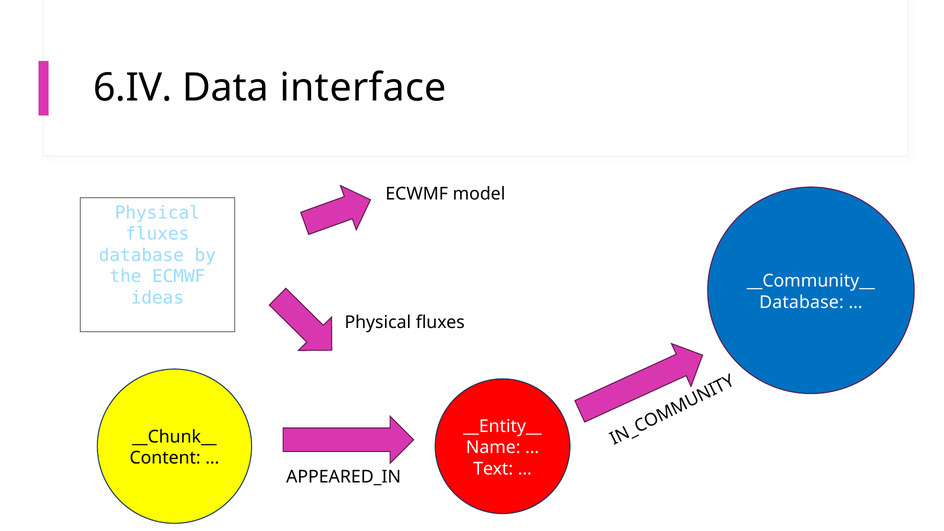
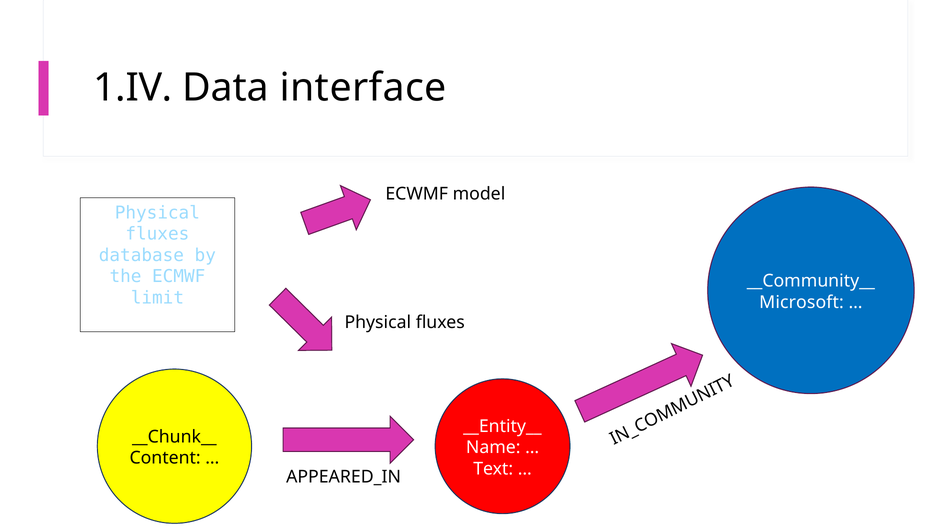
6.IV: 6.IV -> 1.IV (133, 88)
ideas: ideas -> limit (157, 298)
Database: Database -> Microsoft (802, 302)
